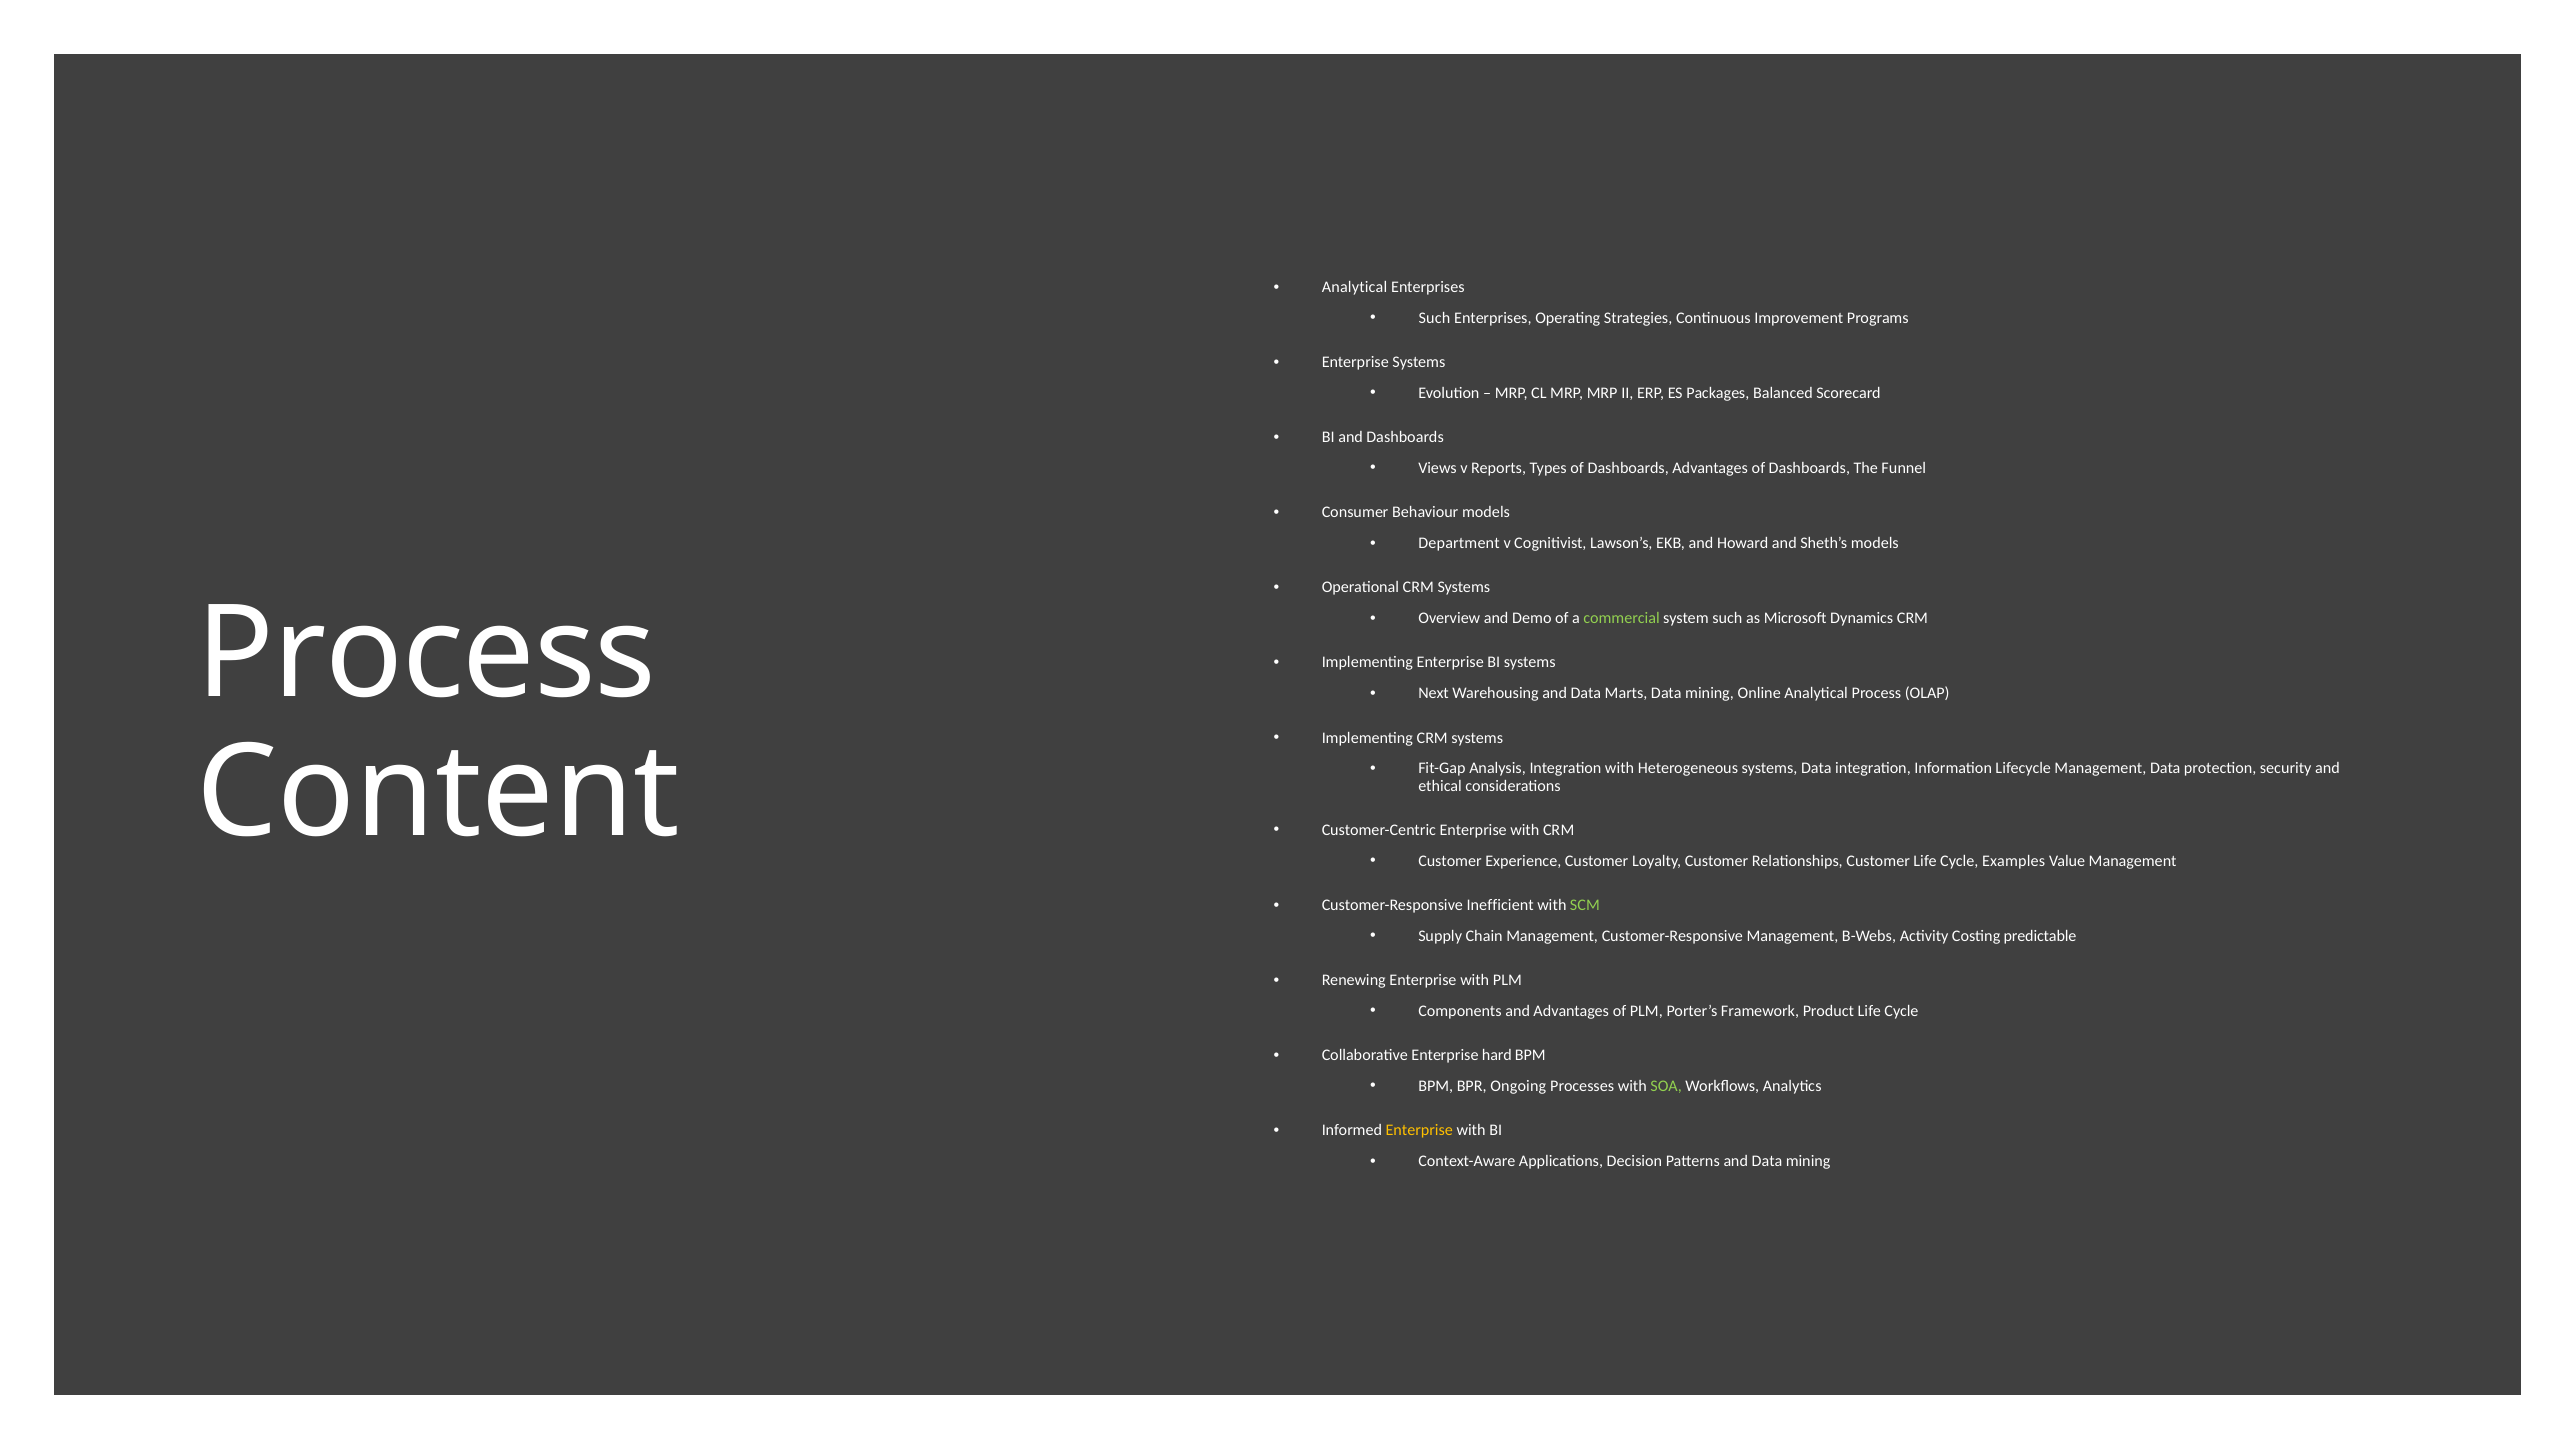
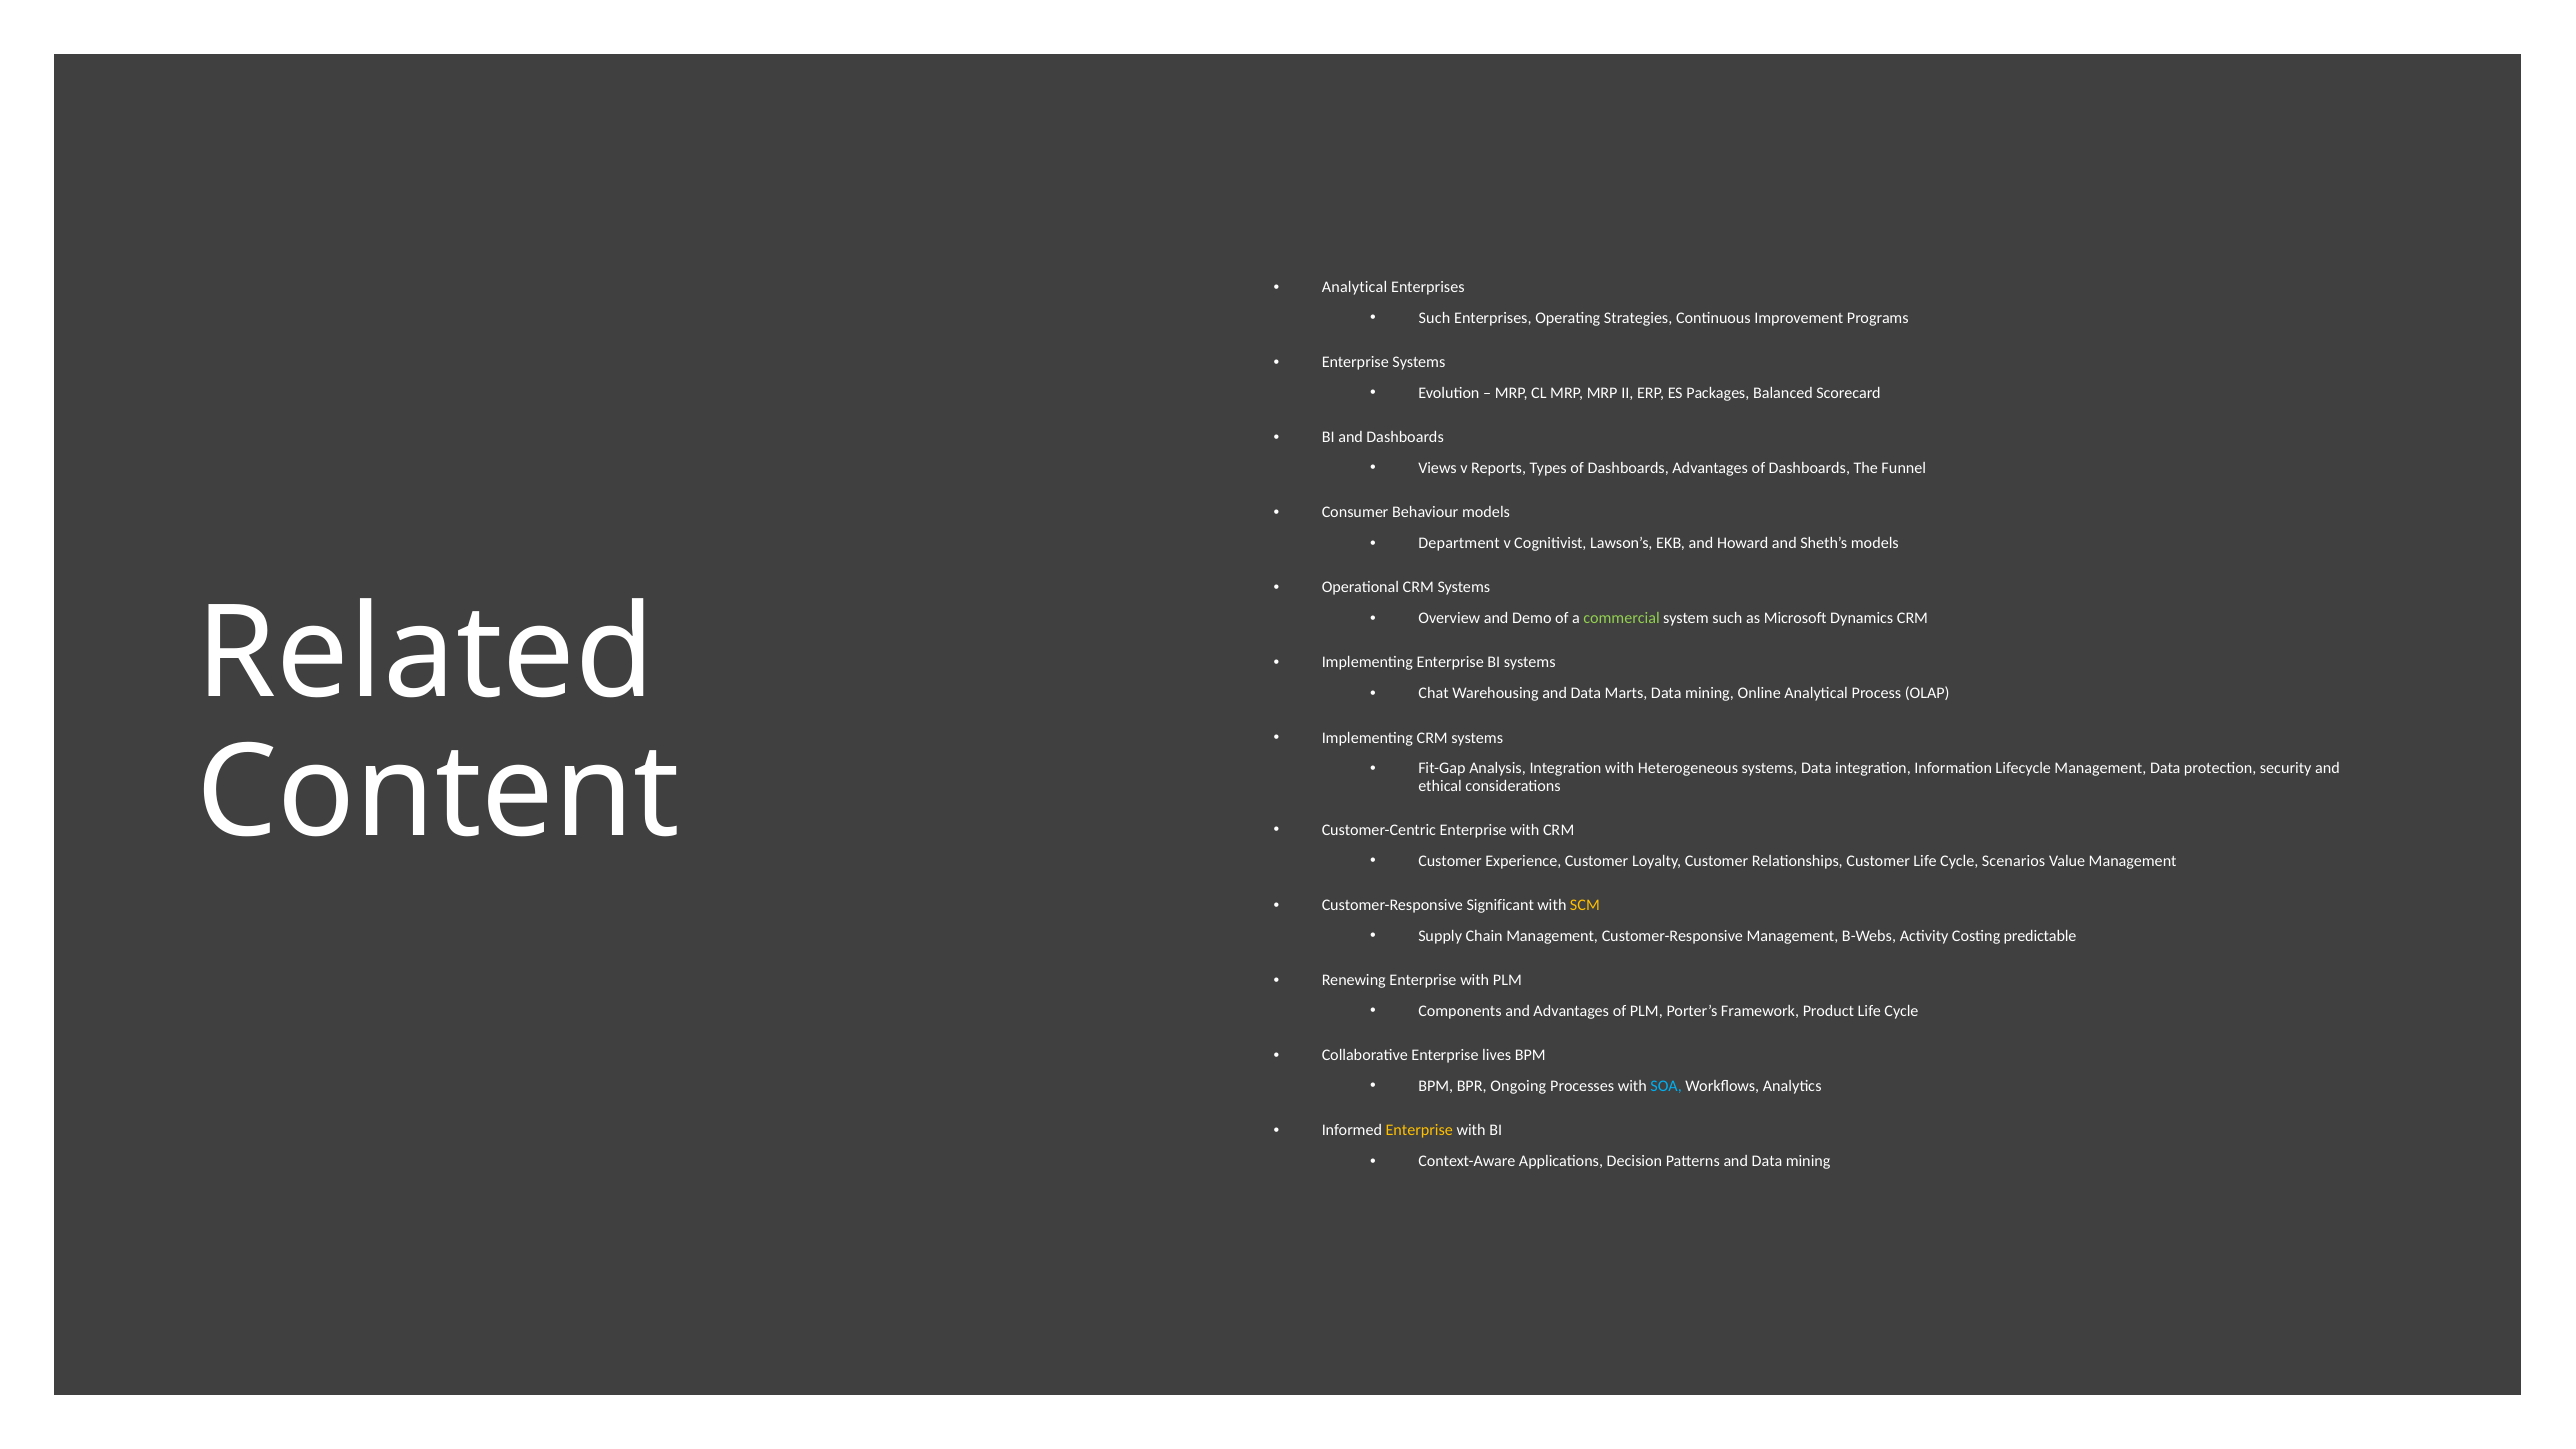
Process: Process -> Related (426, 654)
Next: Next -> Chat (1434, 693)
Examples: Examples -> Scenarios (2014, 861)
Inefficient: Inefficient -> Significant (1500, 905)
SCM colour: light green -> yellow (1585, 905)
hard: hard -> lives (1497, 1055)
SOA colour: light green -> light blue (1666, 1086)
